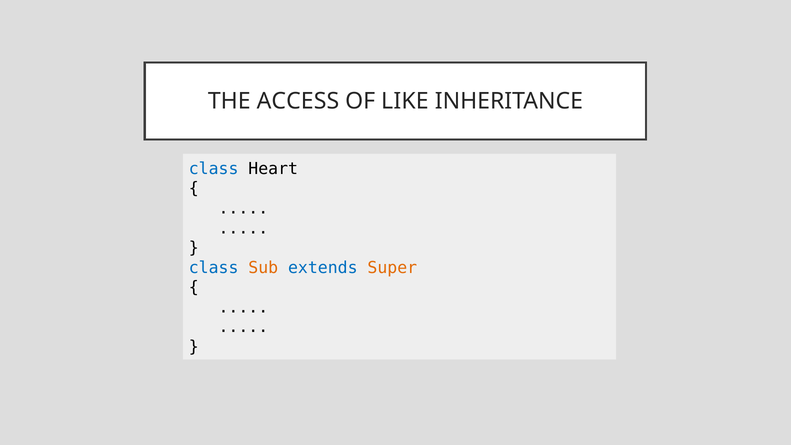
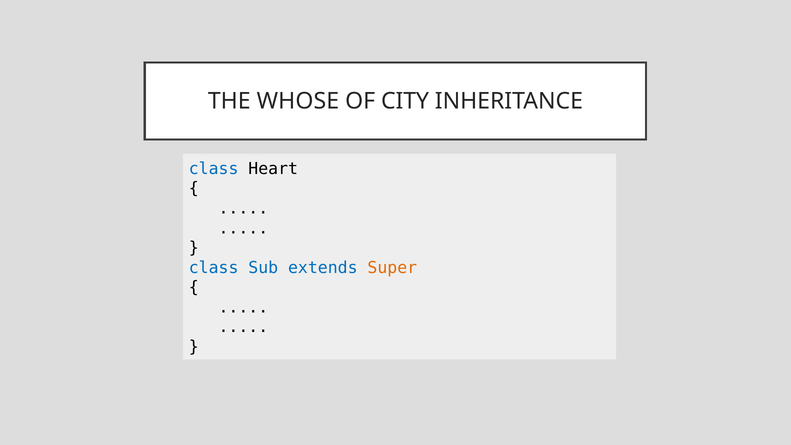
ACCESS: ACCESS -> WHOSE (298, 101)
LIKE: LIKE -> CITY (405, 101)
Sub colour: orange -> blue (263, 268)
